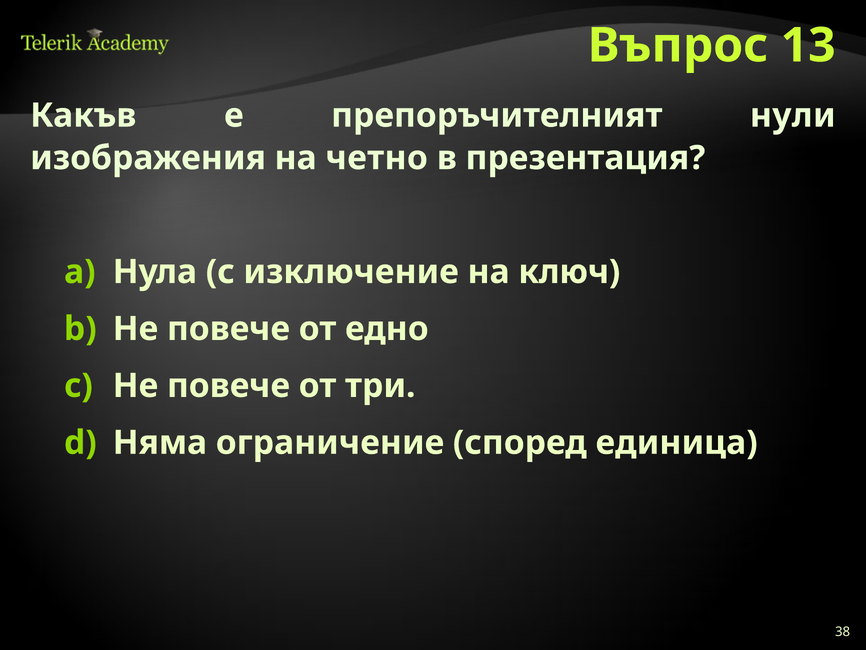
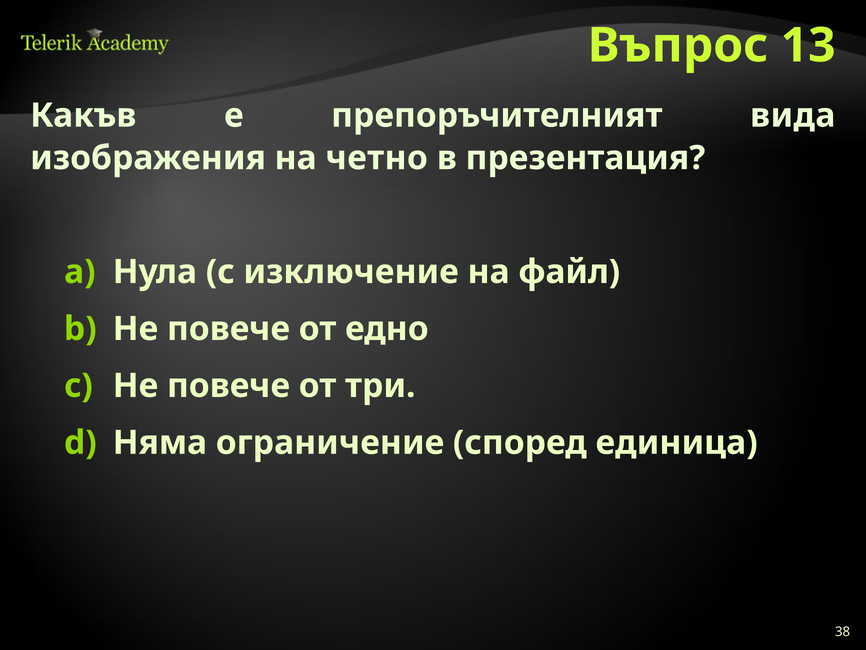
нули: нули -> вида (793, 115)
ключ: ключ -> файл (569, 272)
